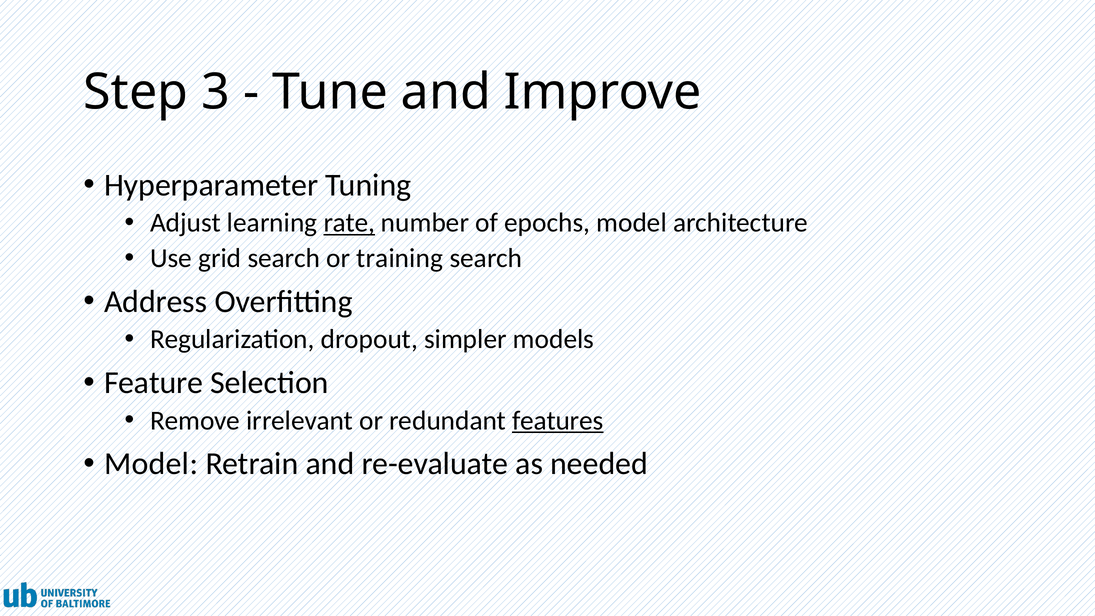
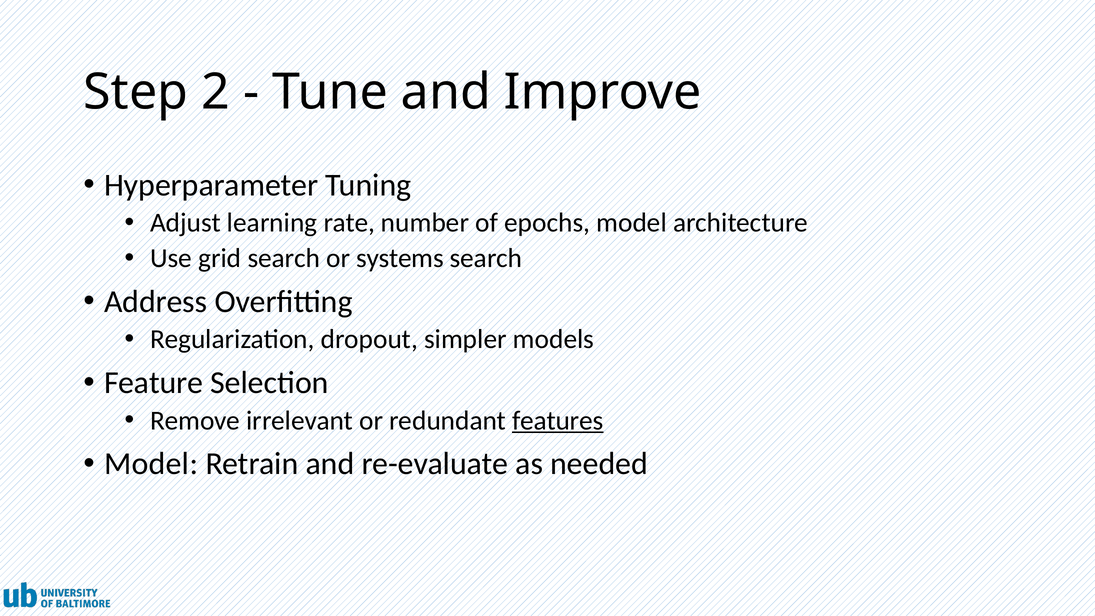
3: 3 -> 2 (216, 92)
rate underline: present -> none (349, 223)
training: training -> systems (400, 258)
